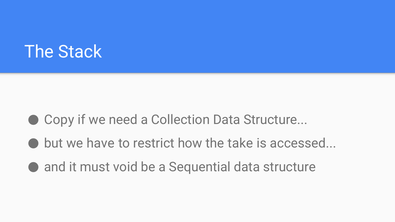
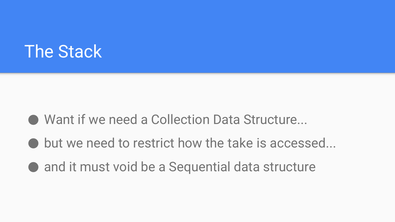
Copy: Copy -> Want (59, 120)
but we have: have -> need (101, 144)
